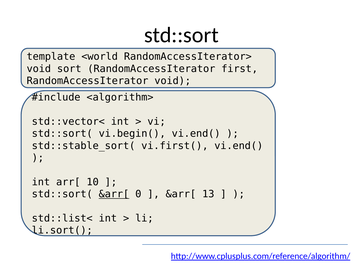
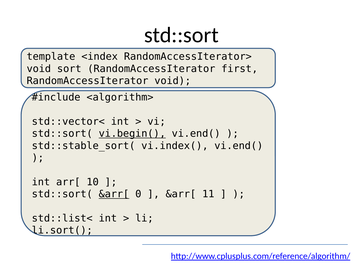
<world: <world -> <index (100, 57)
vi.begin( underline: none -> present (132, 134)
vi.first(: vi.first( -> vi.index( (175, 146)
13: 13 -> 11 (208, 194)
